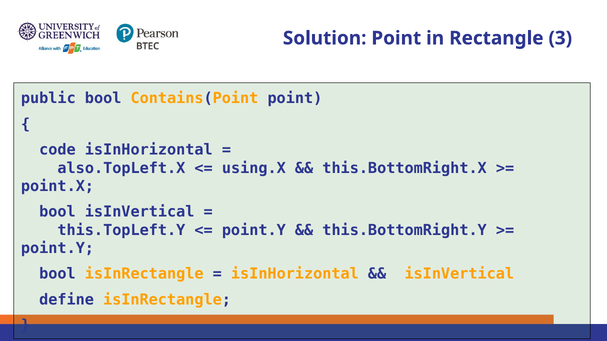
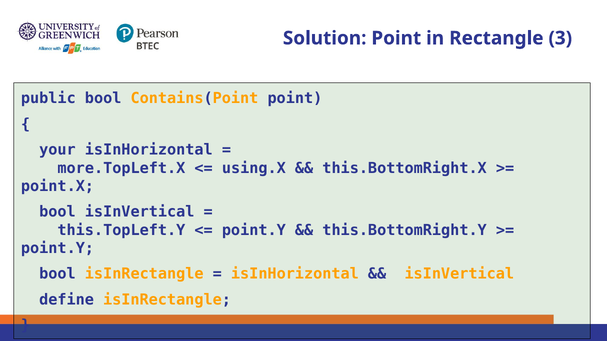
code: code -> your (57, 150)
also.TopLeft.X: also.TopLeft.X -> more.TopLeft.X (121, 168)
